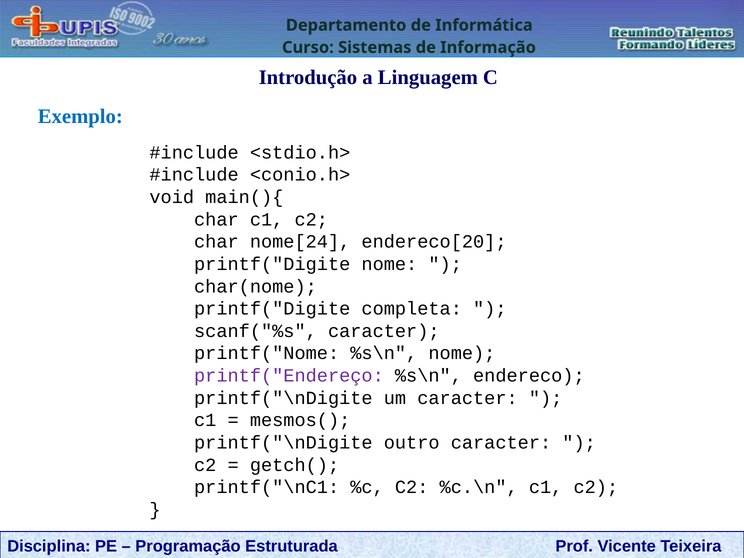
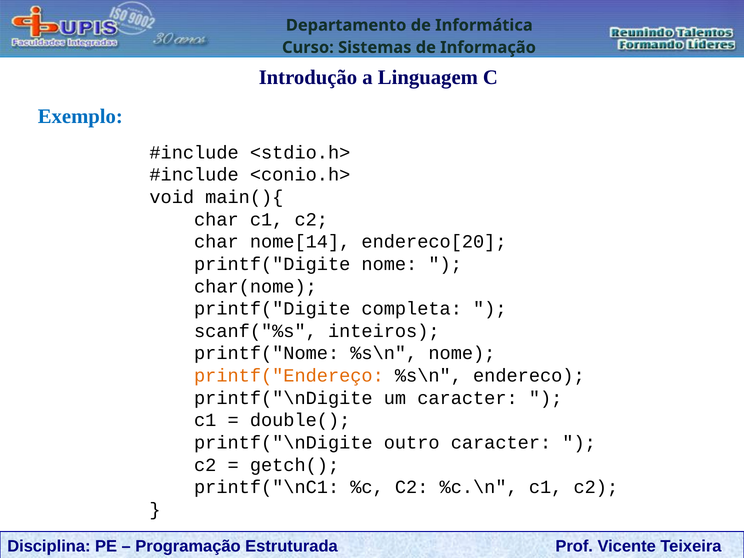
nome[24: nome[24 -> nome[14 (300, 242)
scanf("%s caracter: caracter -> inteiros (384, 331)
printf("Endereço colour: purple -> orange (289, 376)
mesmos(: mesmos( -> double( (300, 420)
